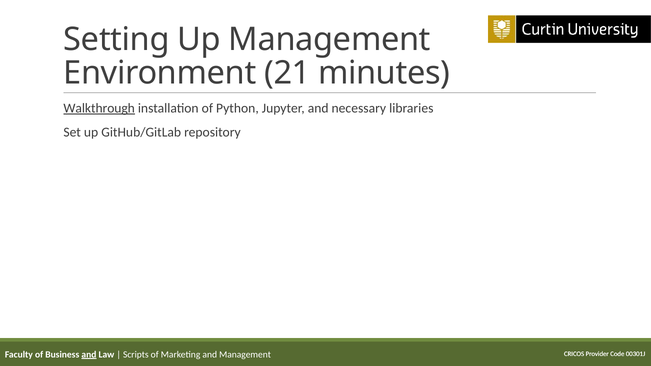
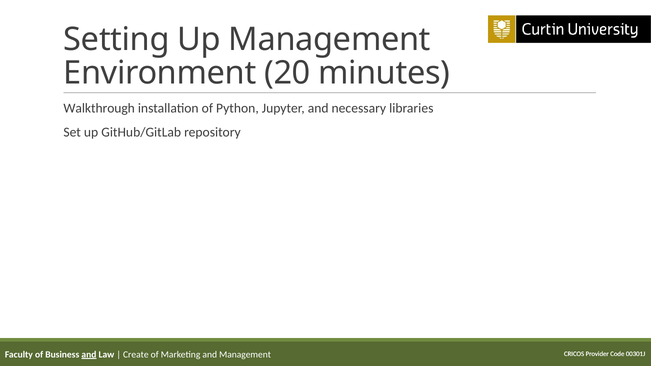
21: 21 -> 20 (287, 73)
Walkthrough underline: present -> none (99, 108)
Scripts: Scripts -> Create (136, 355)
